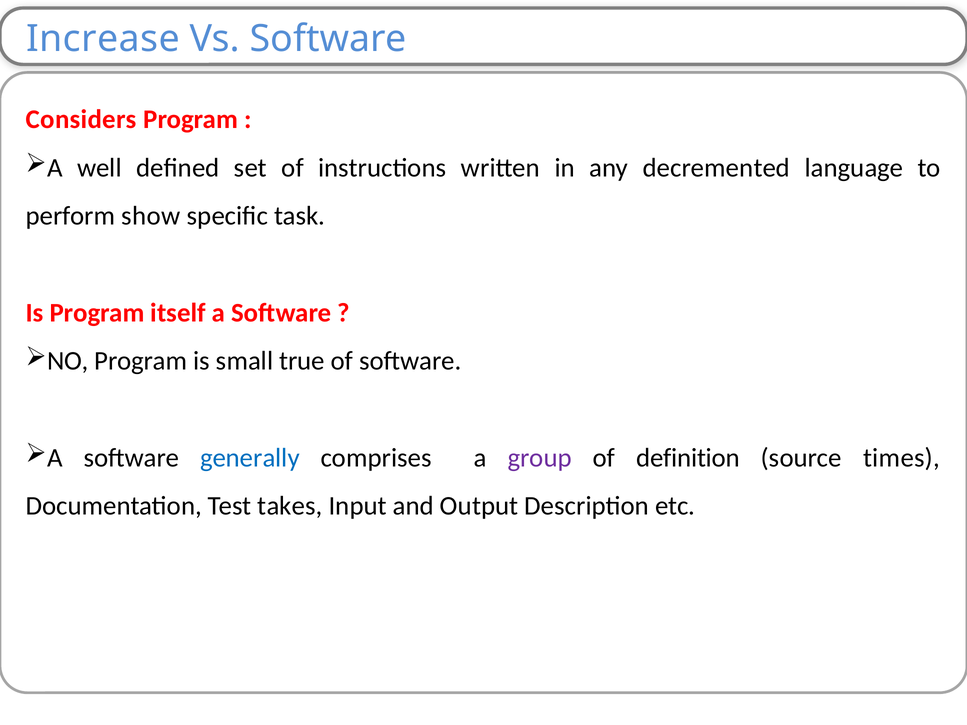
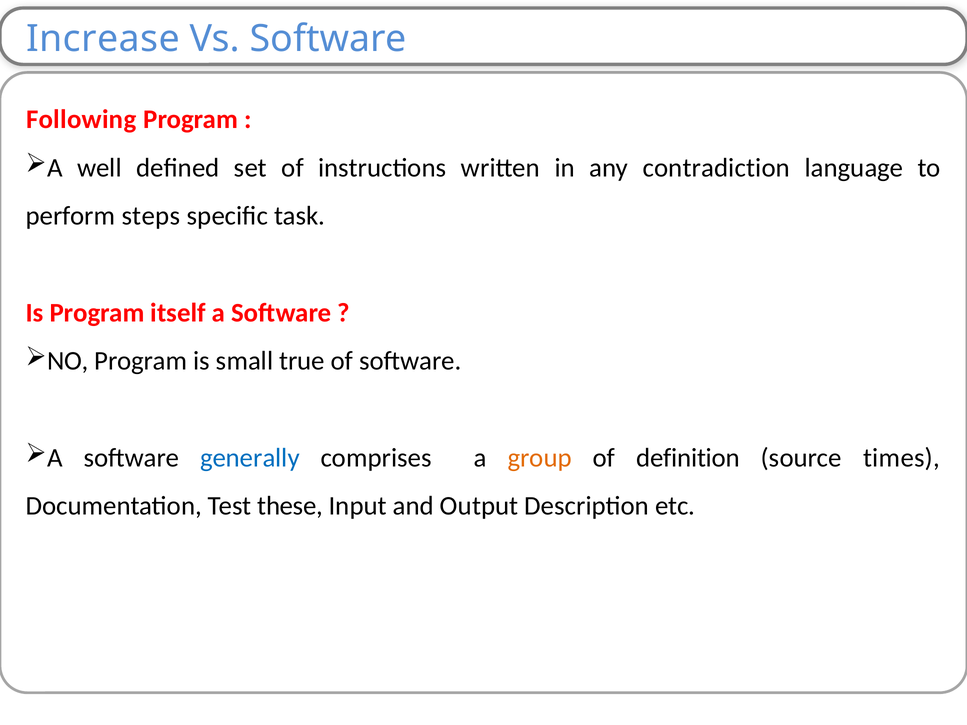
Considers: Considers -> Following (81, 119)
decremented: decremented -> contradiction (716, 168)
show: show -> steps (151, 216)
group colour: purple -> orange (540, 458)
takes: takes -> these (290, 506)
